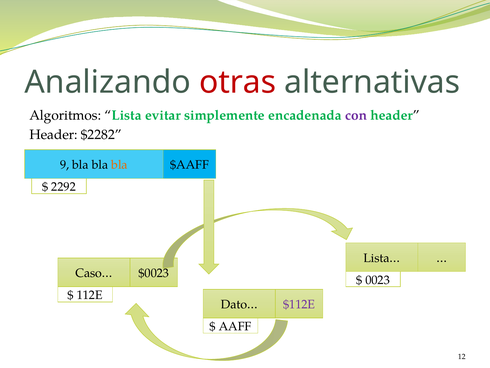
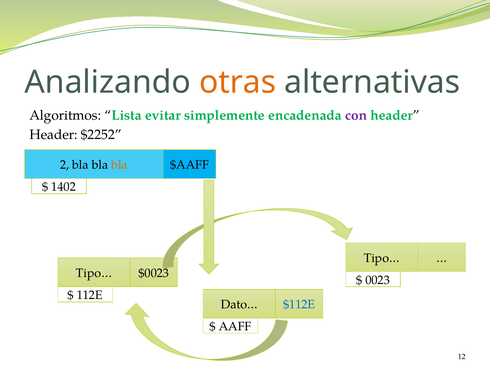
otras colour: red -> orange (238, 82)
$2282: $2282 -> $2252 (101, 134)
9: 9 -> 2 (65, 165)
2292: 2292 -> 1402 (64, 187)
Lista…: Lista… -> Tipo… (382, 258)
Caso…: Caso… -> Tipo… (94, 273)
$112E colour: purple -> blue (299, 304)
